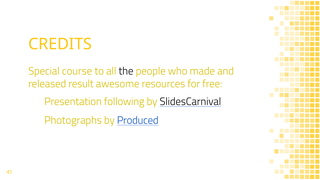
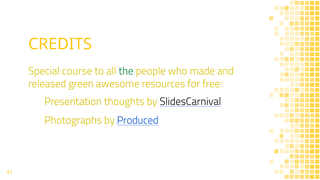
the colour: black -> green (126, 71)
result: result -> green (81, 84)
following: following -> thoughts (124, 102)
